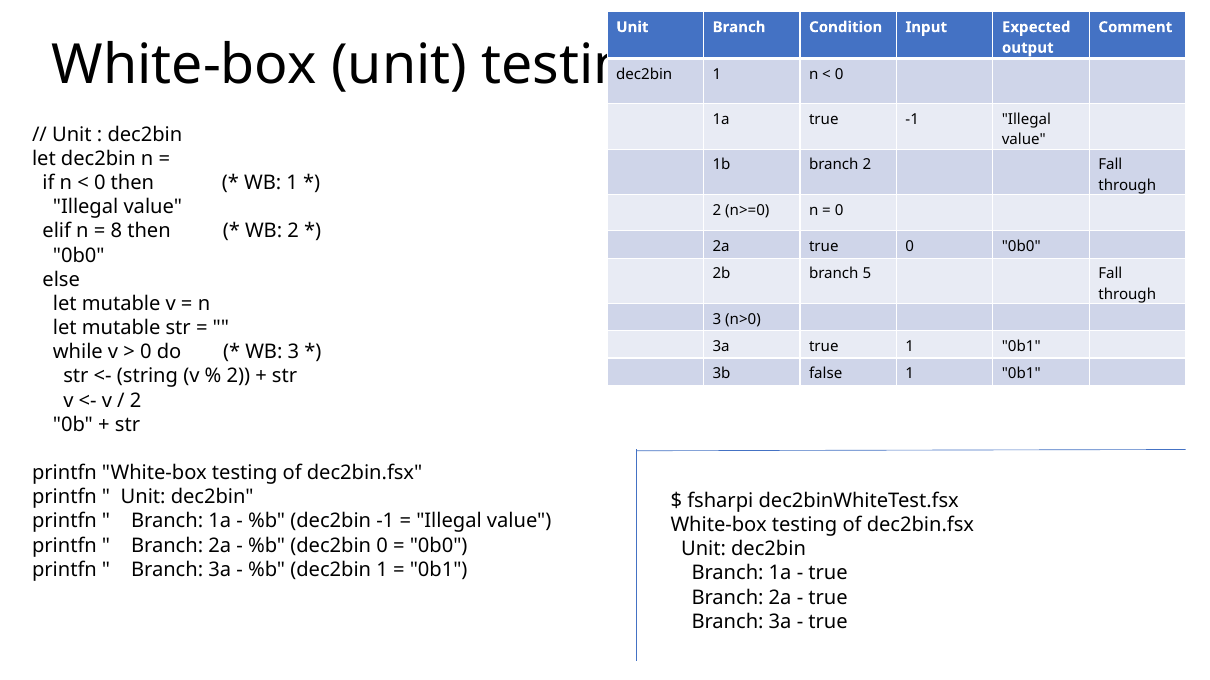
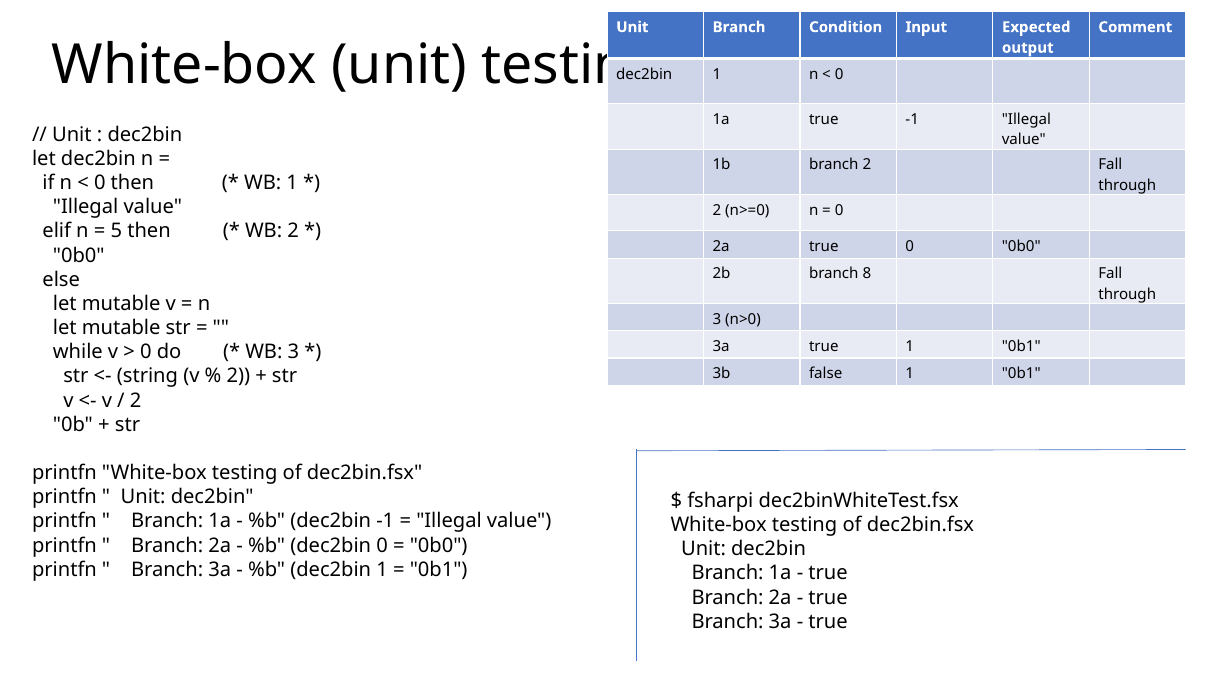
8: 8 -> 5 (116, 231)
5: 5 -> 8 (867, 274)
